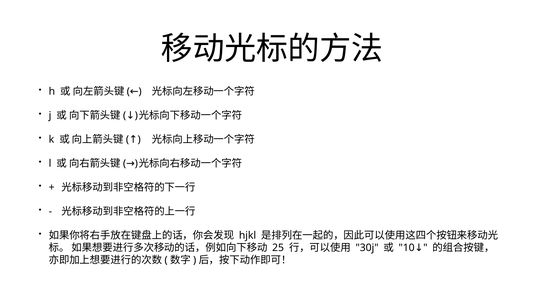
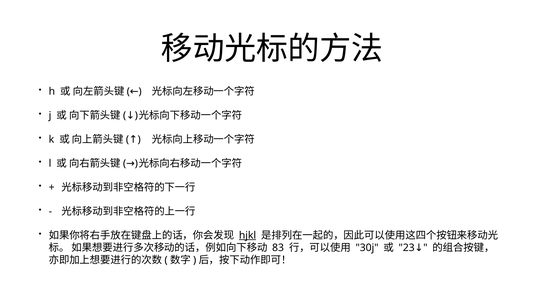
hjkl underline: none -> present (248, 235)
25: 25 -> 83 (278, 248)
10: 10 -> 23 (407, 248)
